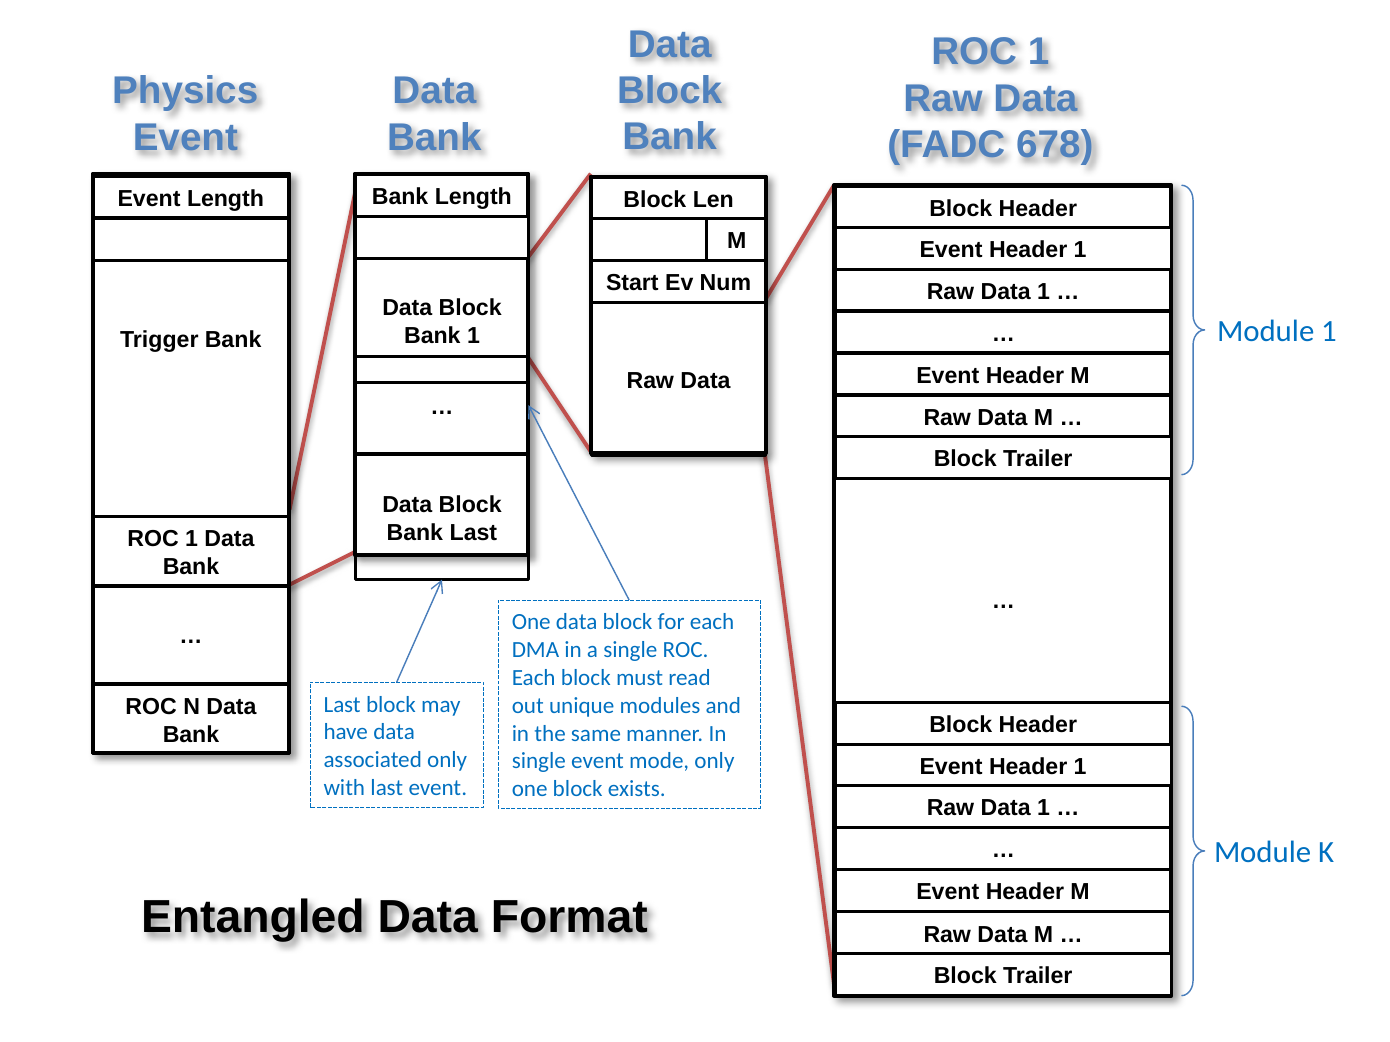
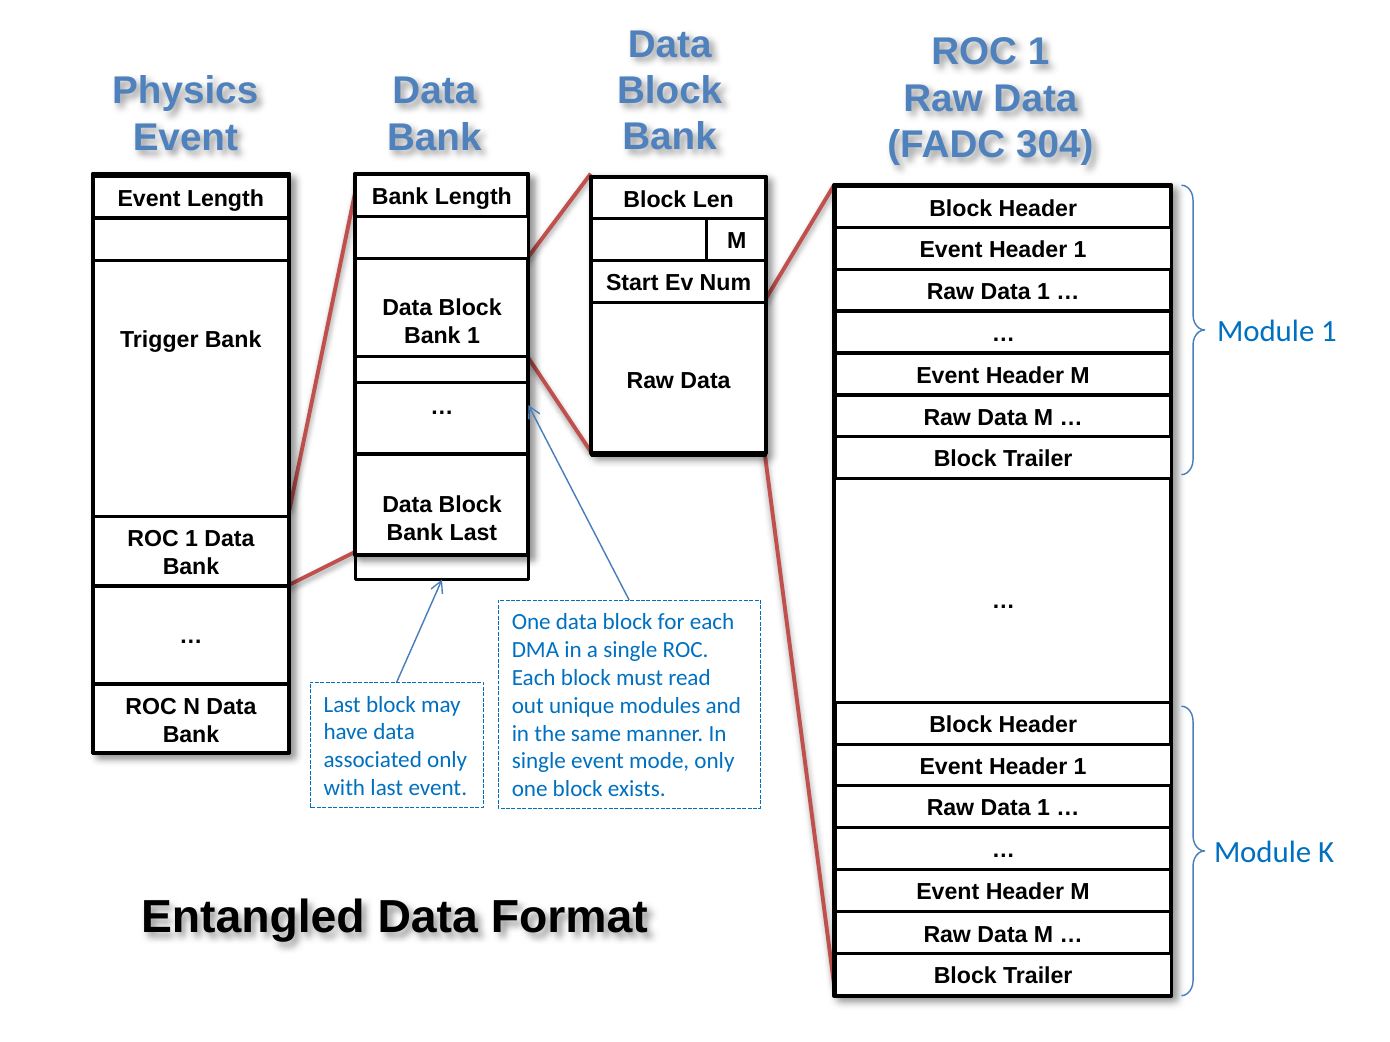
678: 678 -> 304 (1055, 145)
